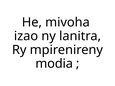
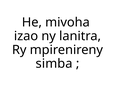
modia: modia -> simba (54, 64)
